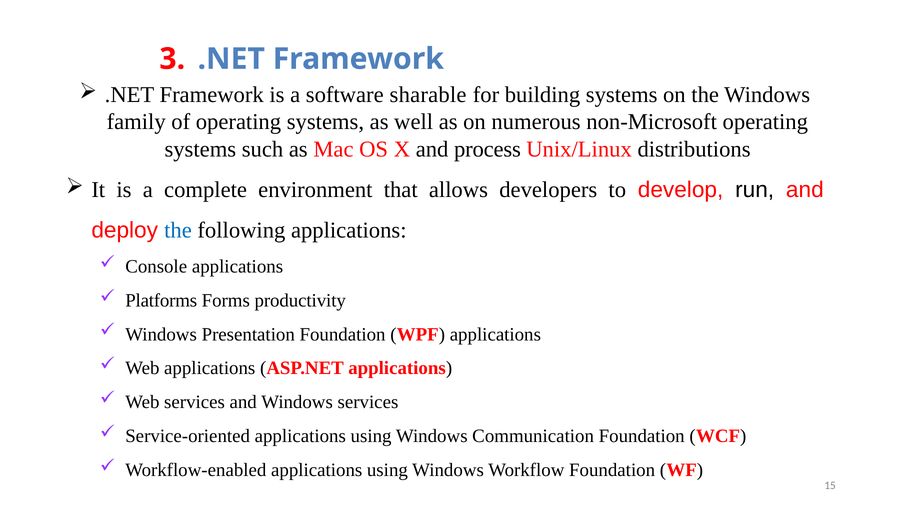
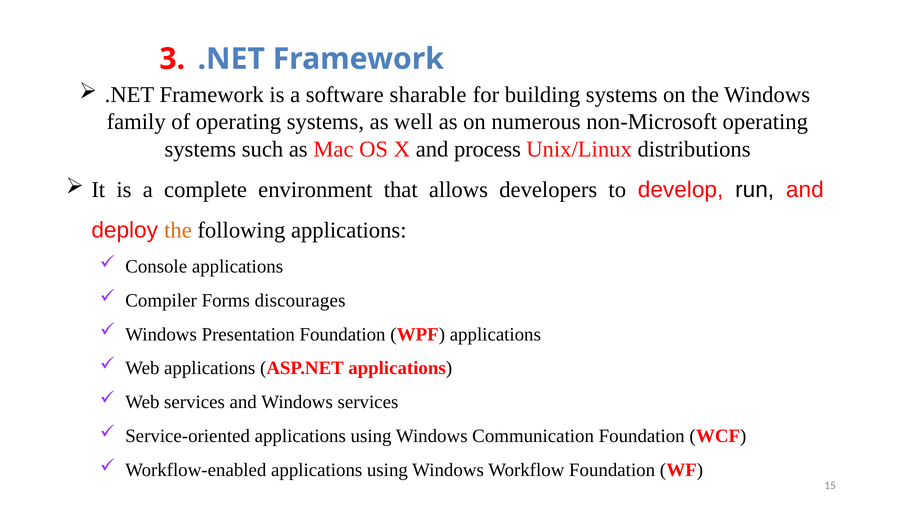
the colour: blue -> orange (178, 231)
Platforms: Platforms -> Compiler (161, 300)
productivity: productivity -> discourages (300, 300)
